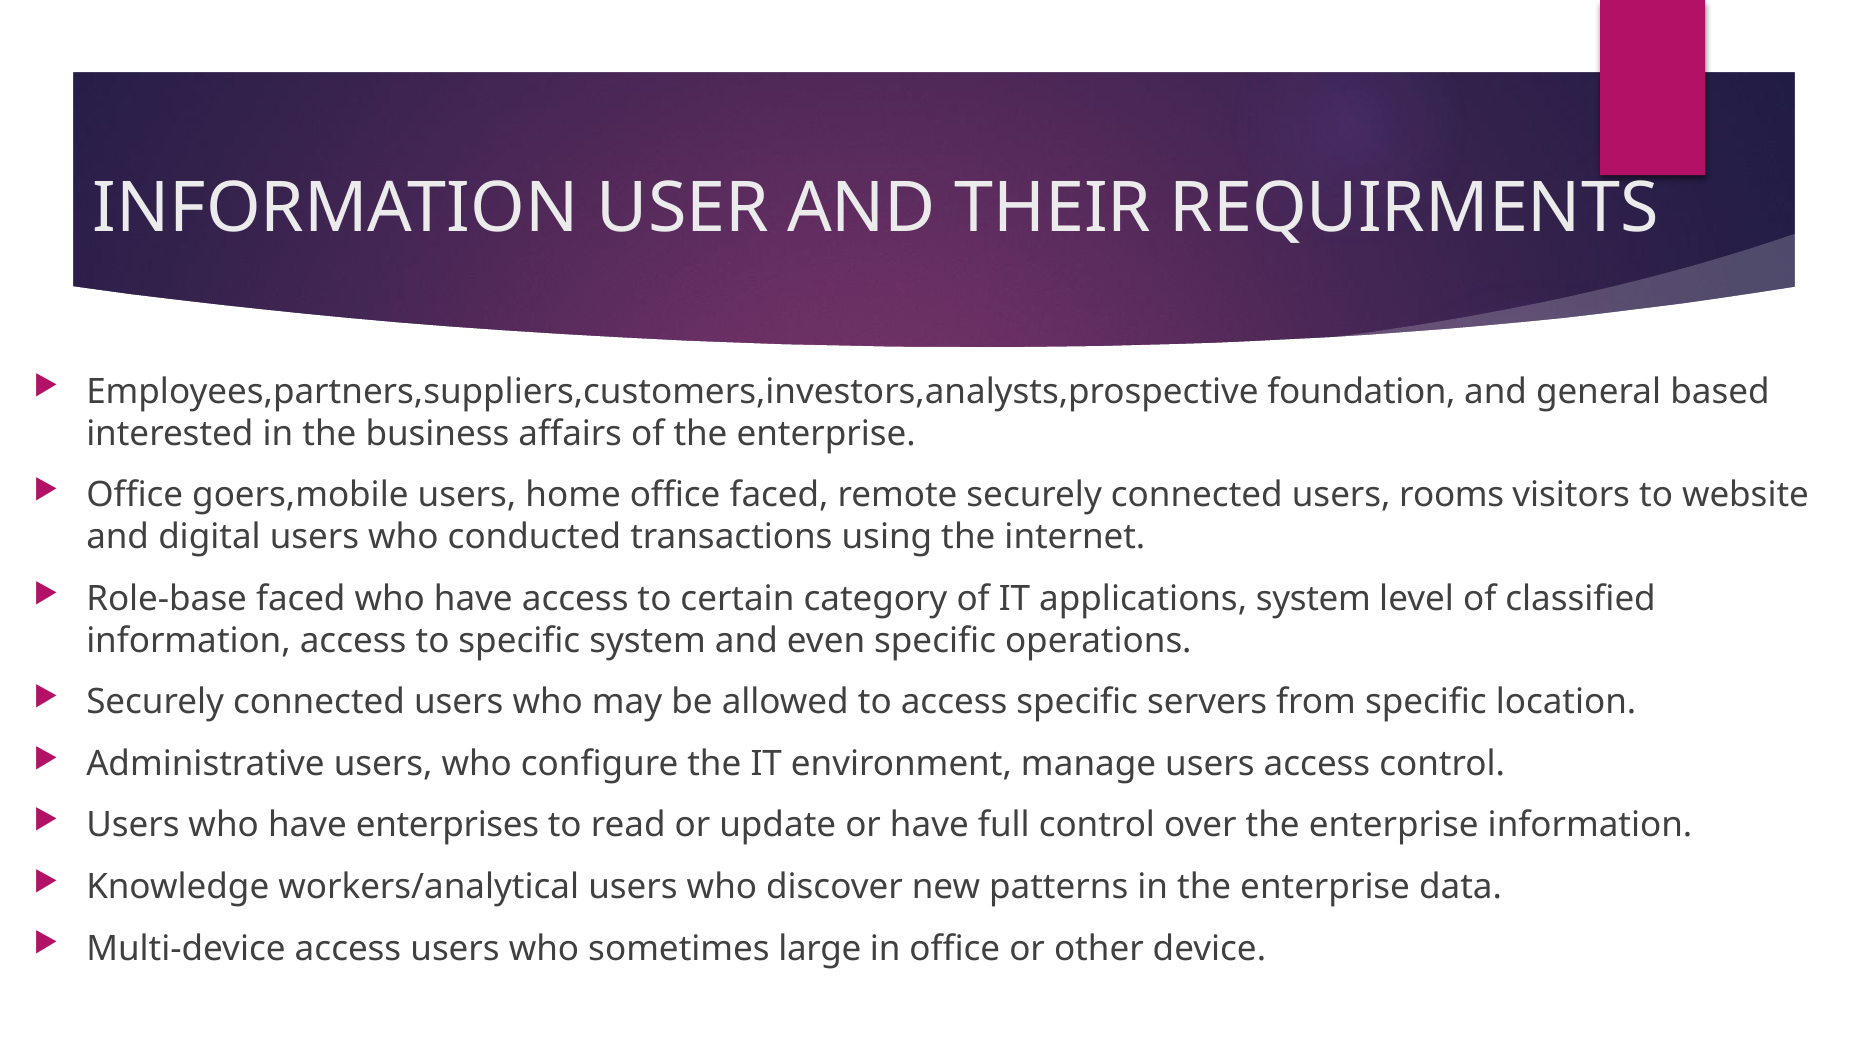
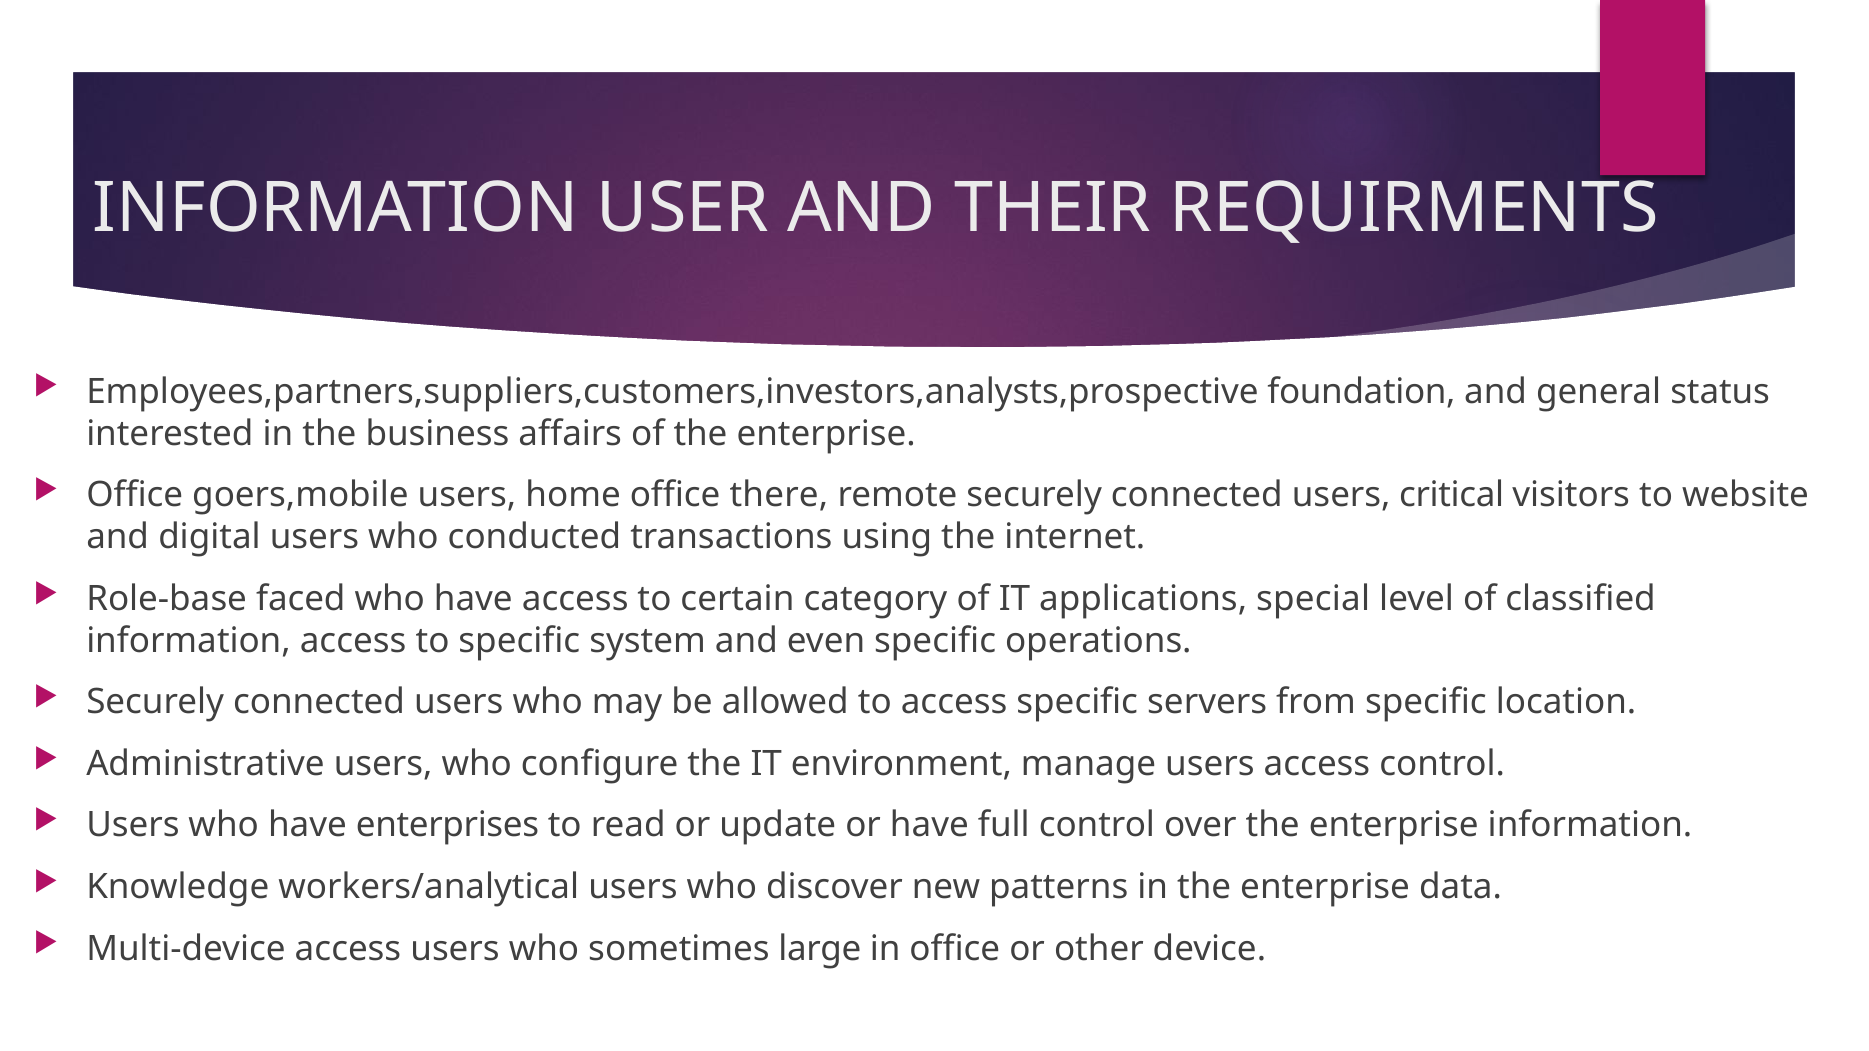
based: based -> status (1720, 392)
office faced: faced -> there (779, 495)
rooms: rooms -> critical (1452, 495)
applications system: system -> special (1313, 599)
